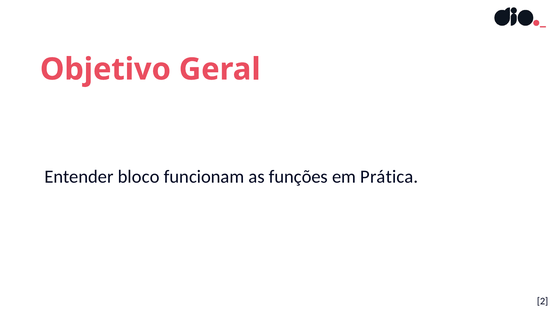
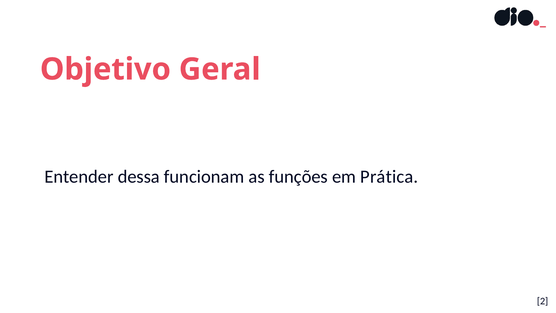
bloco: bloco -> dessa (139, 176)
